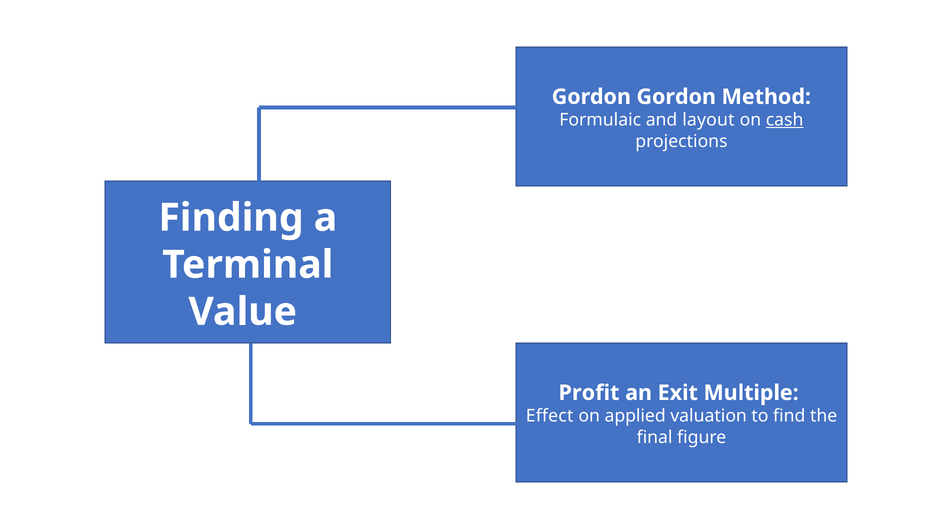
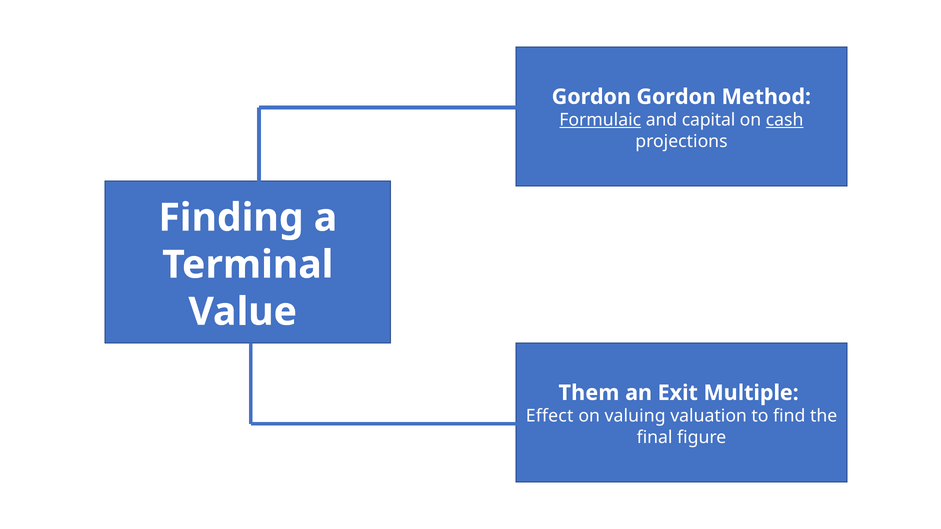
Formulaic underline: none -> present (600, 120)
layout: layout -> capital (709, 120)
Profit: Profit -> Them (589, 393)
applied: applied -> valuing (635, 416)
